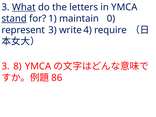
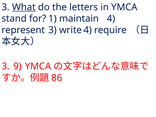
stand underline: present -> none (14, 19)
0: 0 -> 4 (111, 19)
8: 8 -> 9 (17, 66)
